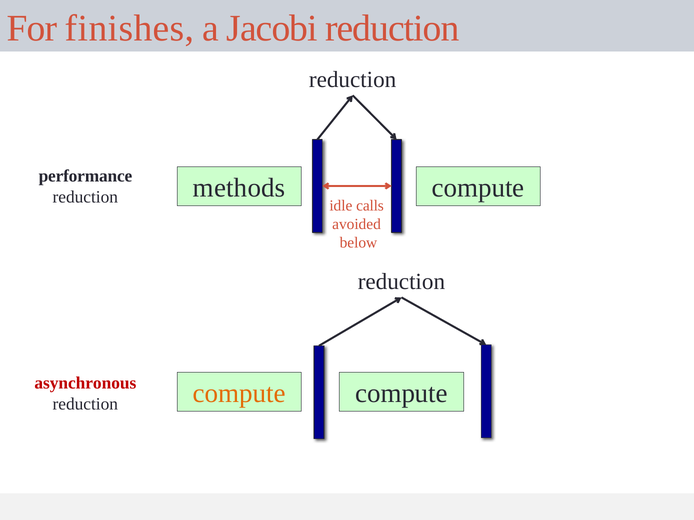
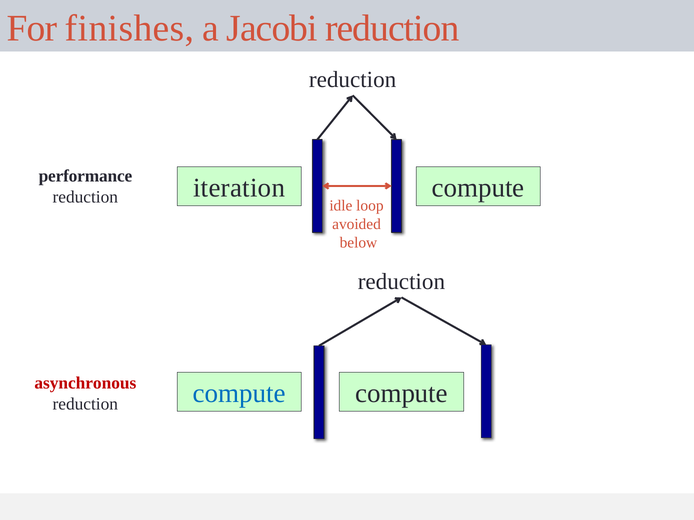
methods: methods -> iteration (239, 188)
calls: calls -> loop (370, 206)
compute colour: orange -> blue (239, 394)
